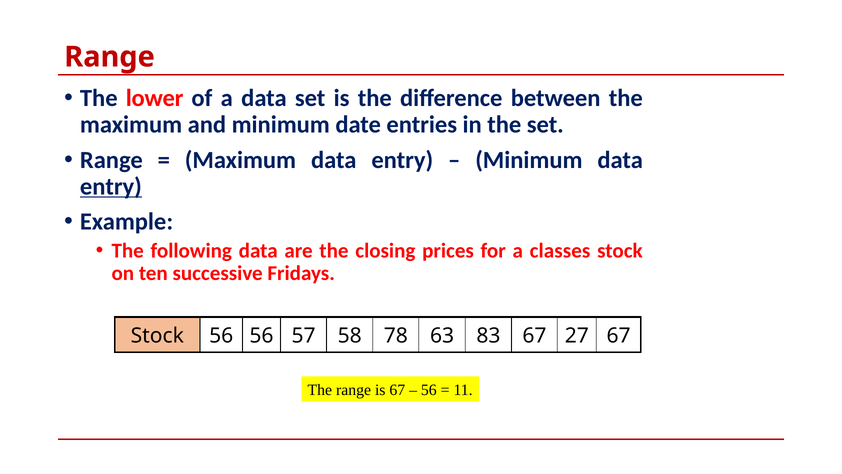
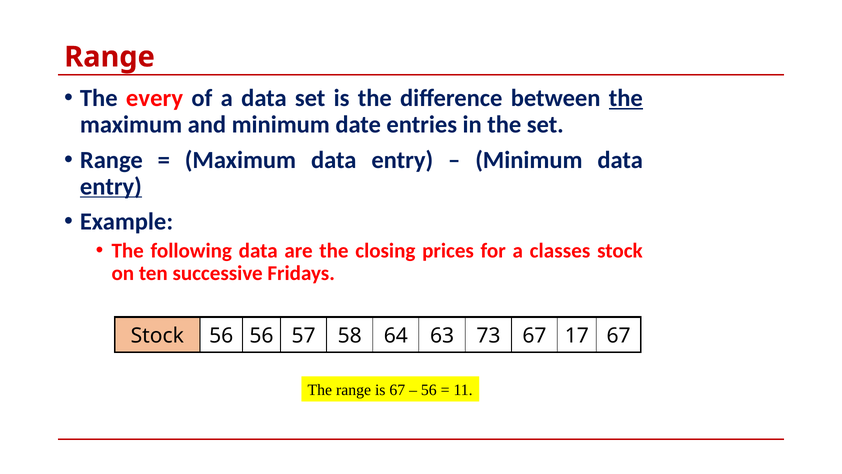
lower: lower -> every (154, 98)
the underline: none -> present (626, 98)
78: 78 -> 64 (396, 336)
83: 83 -> 73 (488, 336)
27: 27 -> 17 (577, 336)
